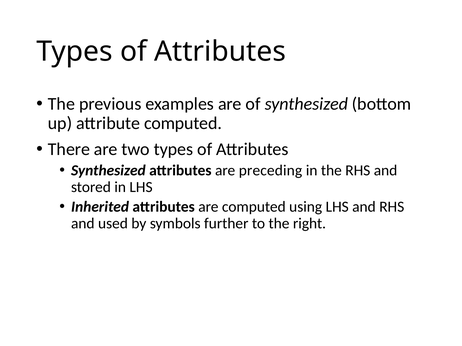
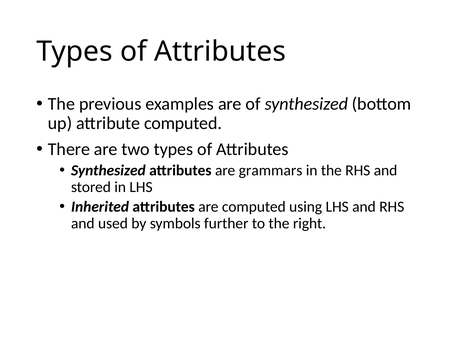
preceding: preceding -> grammars (271, 171)
